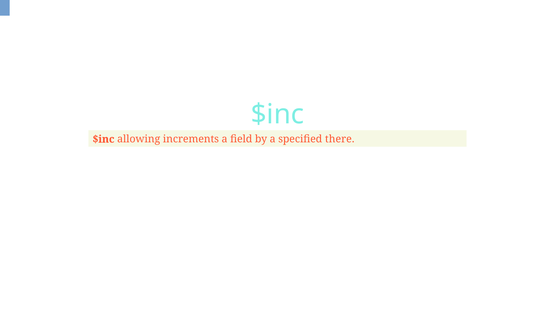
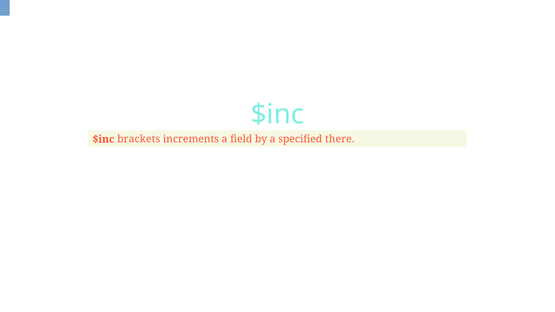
allowing: allowing -> brackets (139, 139)
